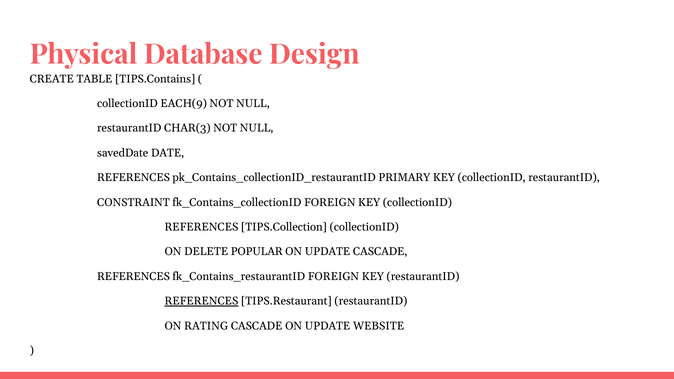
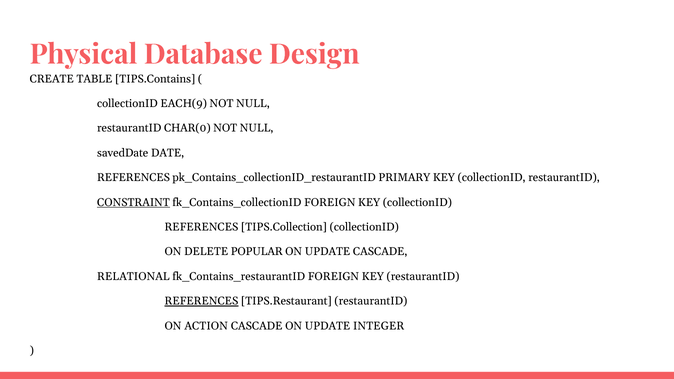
CHAR(3: CHAR(3 -> CHAR(0 (187, 128)
CONSTRAINT underline: none -> present (133, 202)
REFERENCES: REFERENCES -> RELATIONAL (133, 277)
RATING: RATING -> ACTION (206, 326)
WEBSITE: WEBSITE -> INTEGER (379, 326)
